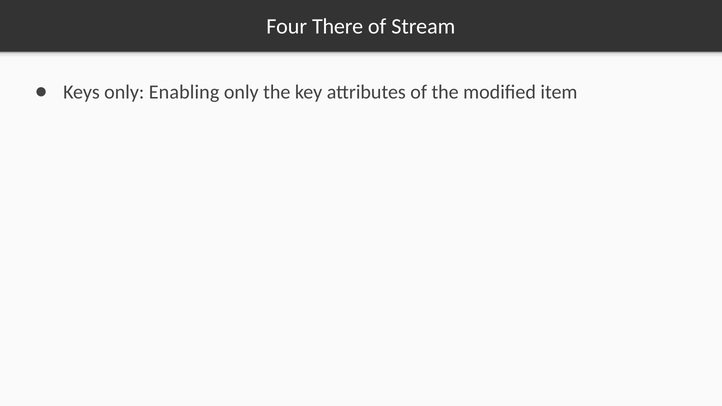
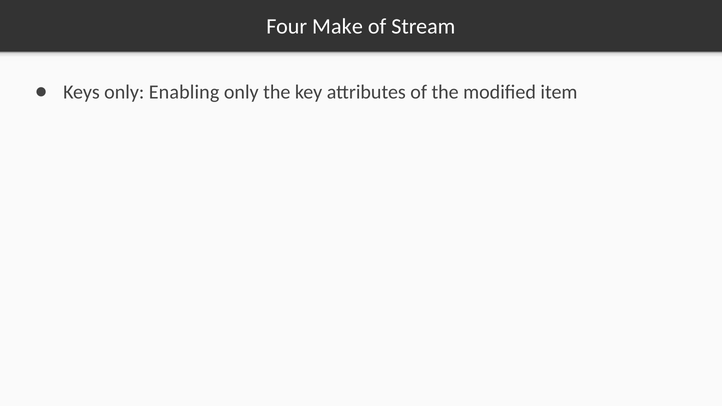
There: There -> Make (337, 27)
